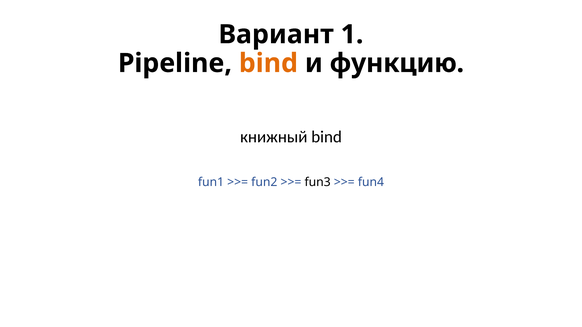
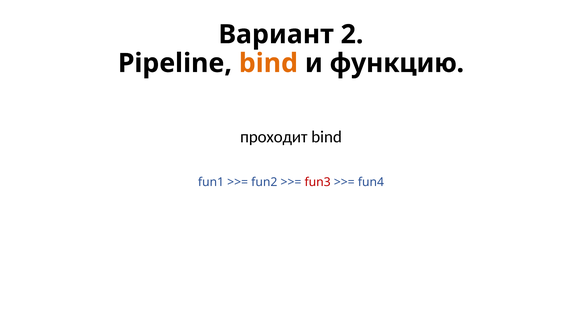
1: 1 -> 2 (352, 34)
книжный: книжный -> проходит (274, 137)
fun3 colour: black -> red (318, 182)
